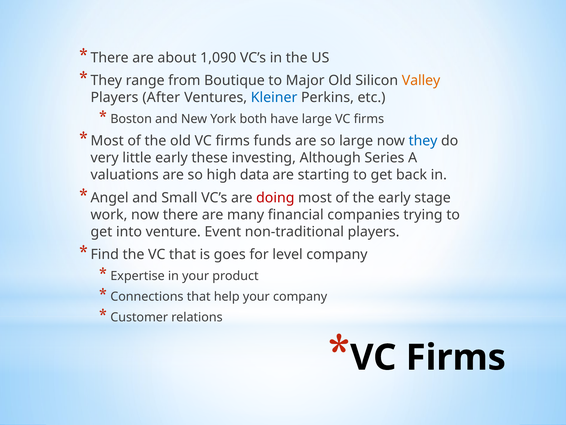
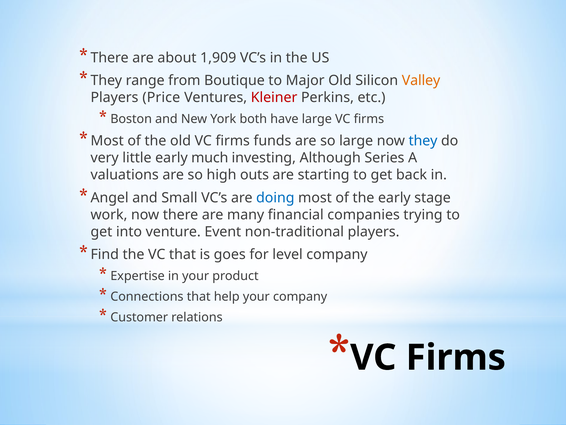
1,090: 1,090 -> 1,909 (218, 58)
After: After -> Price (161, 97)
Kleiner colour: blue -> red (274, 97)
these: these -> much (210, 158)
data: data -> outs (254, 175)
doing colour: red -> blue (275, 198)
